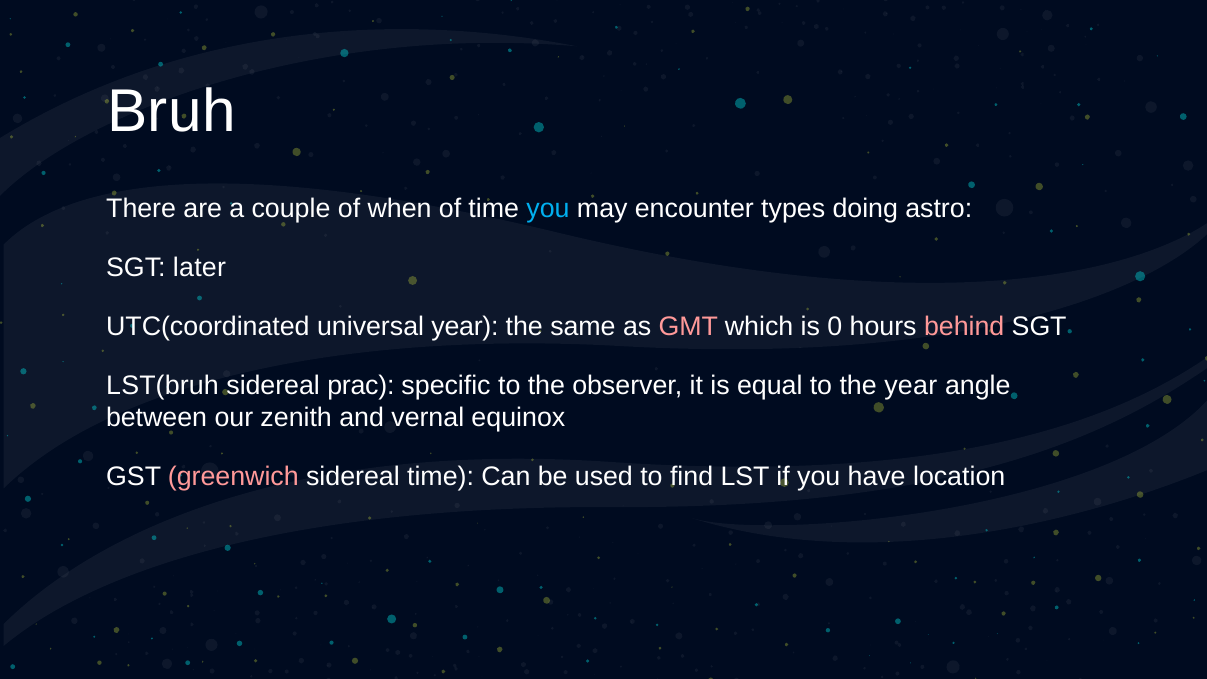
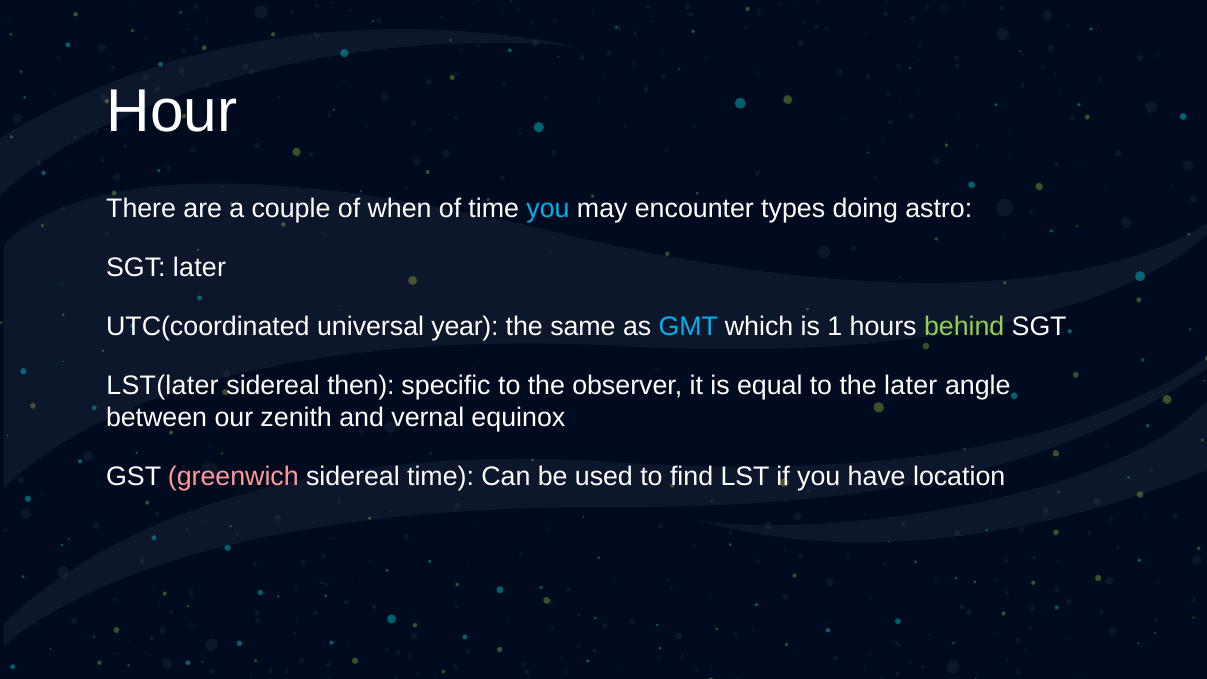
Bruh: Bruh -> Hour (172, 111)
GMT colour: pink -> light blue (688, 327)
0: 0 -> 1 (835, 327)
behind colour: pink -> light green (964, 327)
LST(bruh: LST(bruh -> LST(later (162, 386)
prac: prac -> then (361, 386)
the year: year -> later (911, 386)
